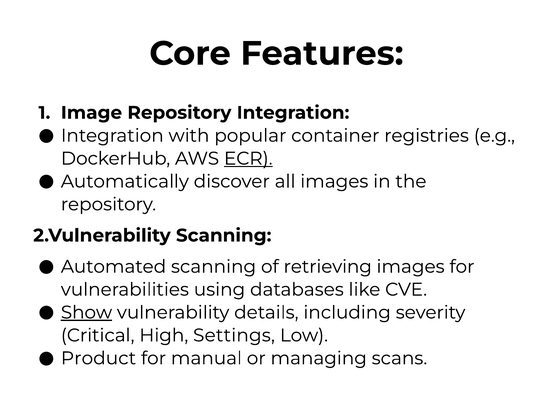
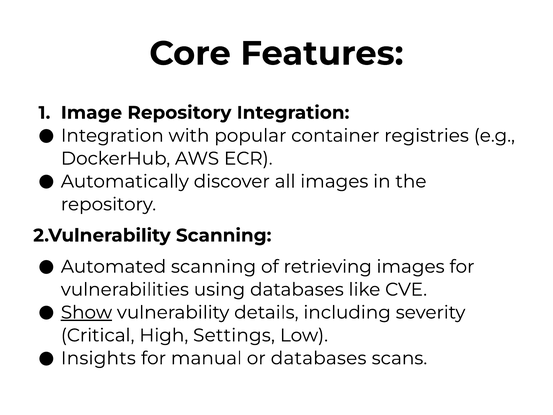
ECR underline: present -> none (248, 158)
Product: Product -> Insights (98, 358)
or managing: managing -> databases (319, 358)
